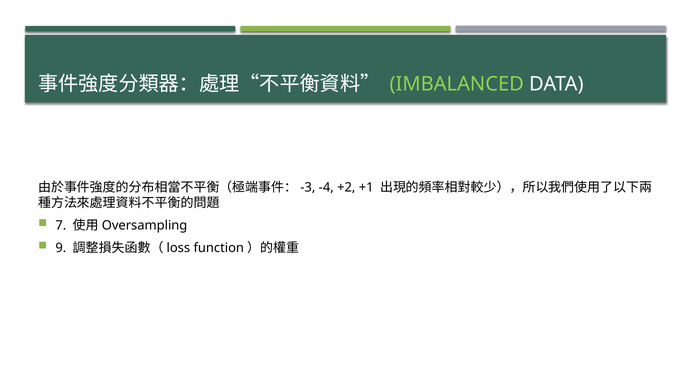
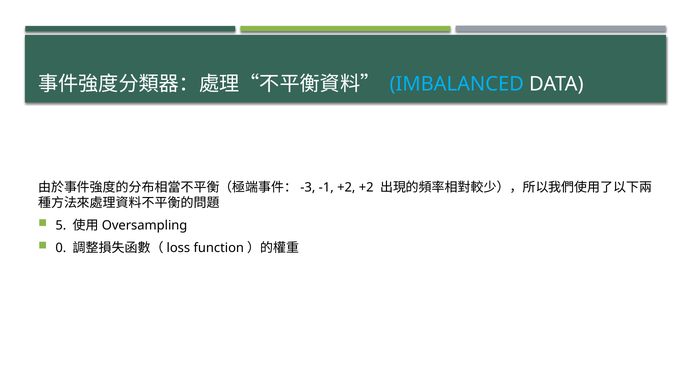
IMBALANCED colour: light green -> light blue (457, 84)
-4: -4 -> -1 (326, 187)
+2 +1: +1 -> +2 (366, 187)
7: 7 -> 5 (61, 225)
9: 9 -> 0 (61, 248)
